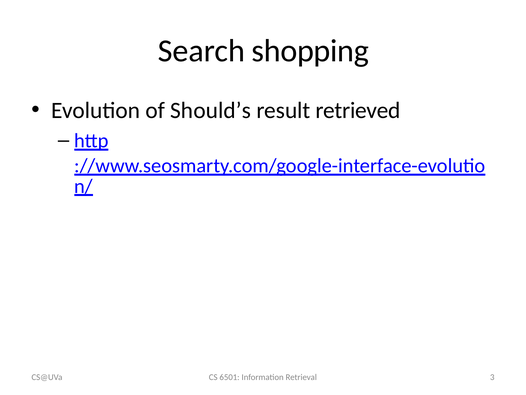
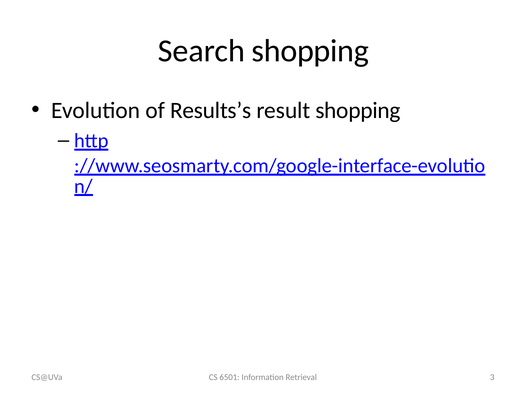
Should’s: Should’s -> Results’s (211, 110)
result retrieved: retrieved -> shopping (358, 110)
